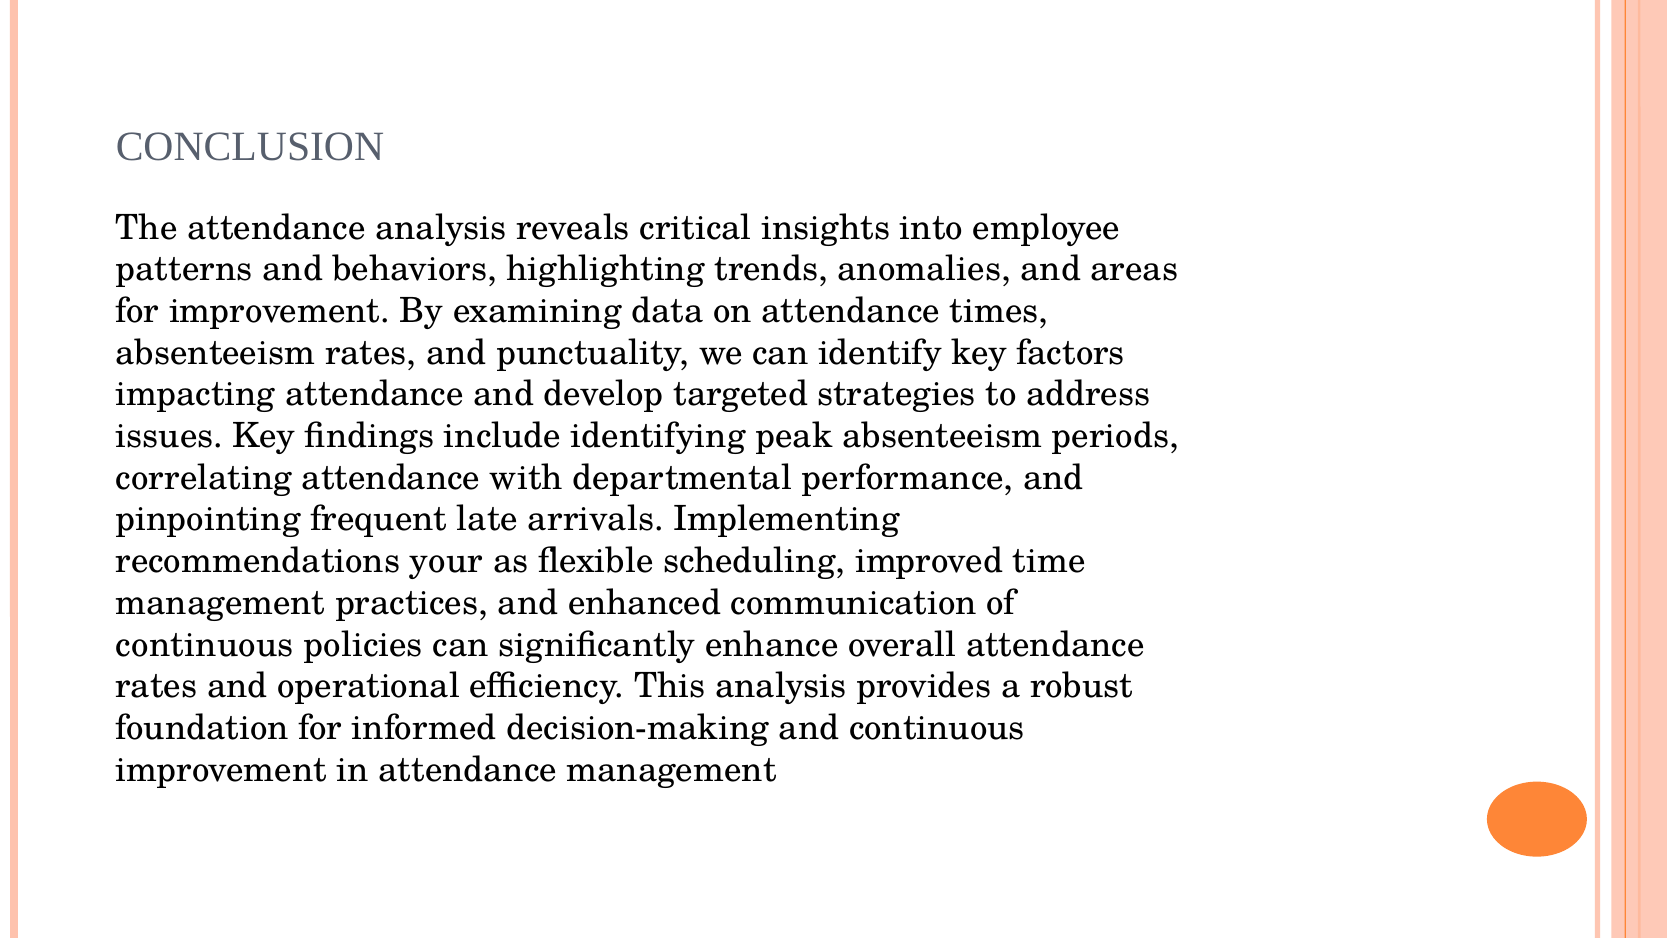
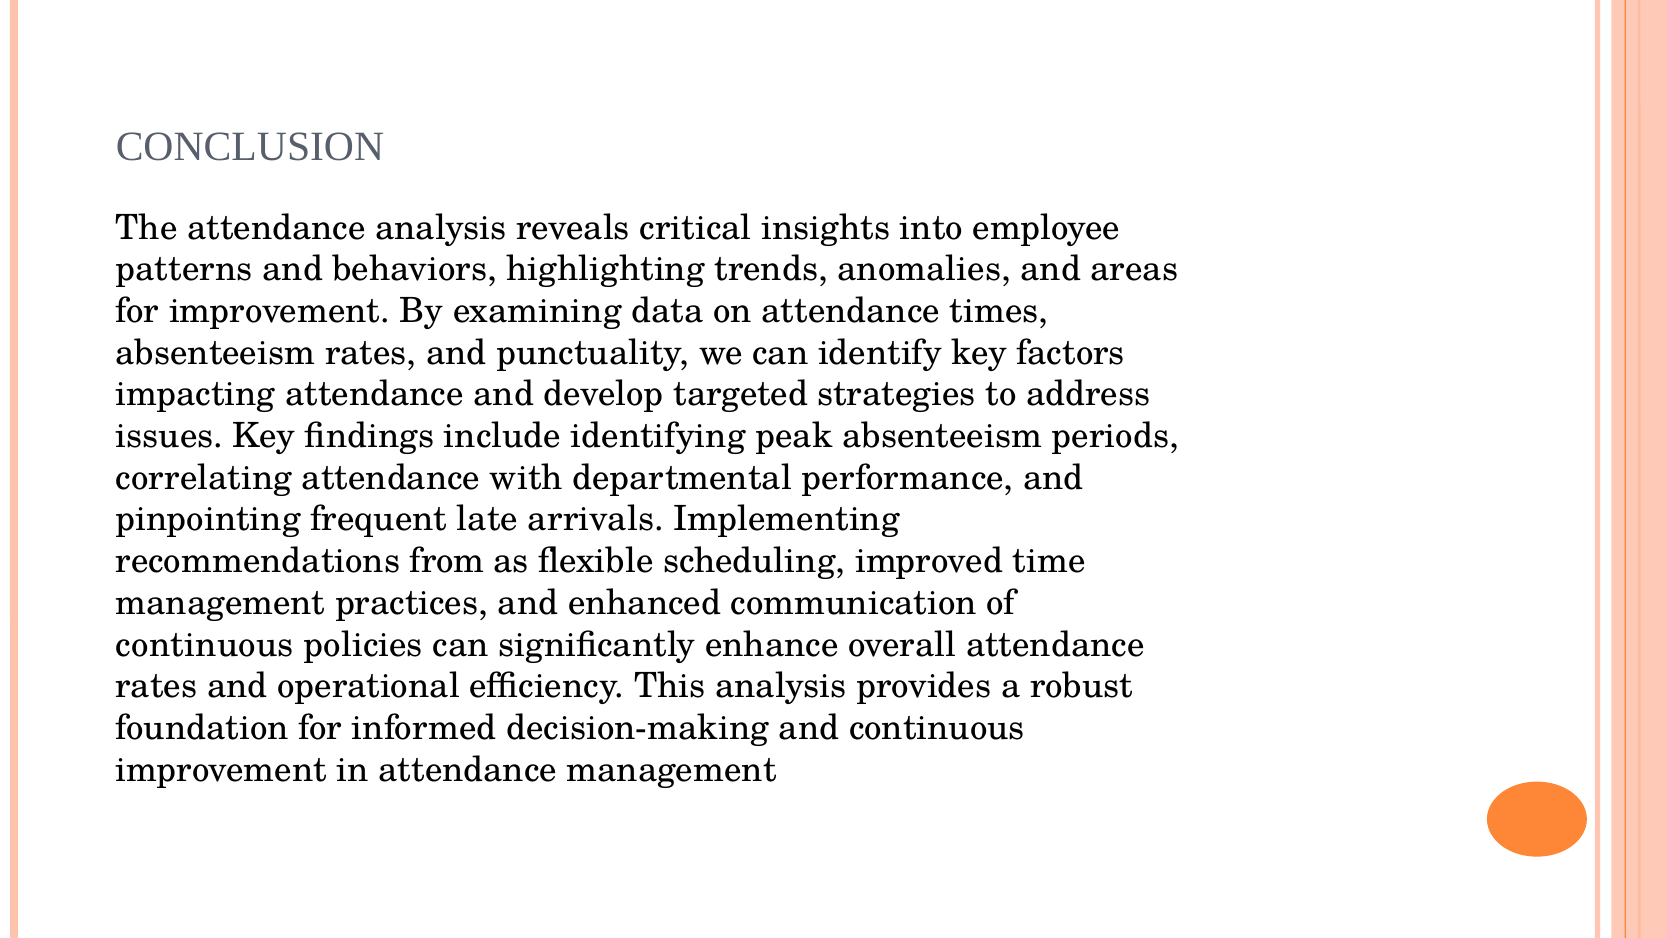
your: your -> from (447, 561)
